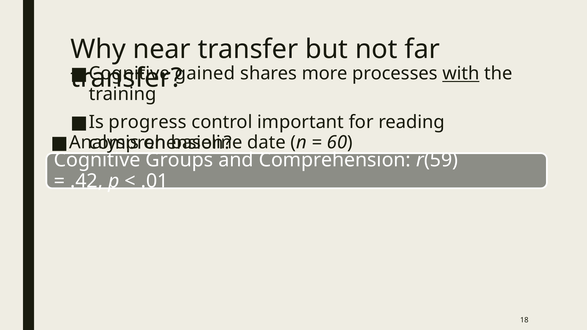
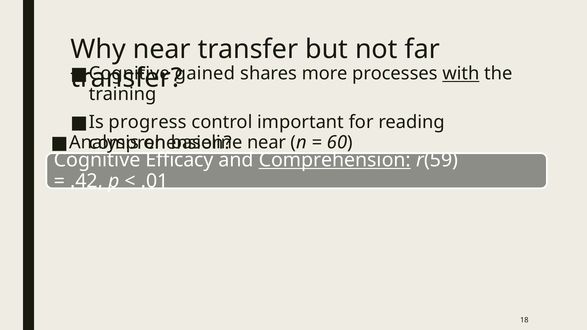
date: date -> near (267, 143)
Groups: Groups -> Efficacy (179, 160)
Comprehension underline: none -> present (335, 160)
